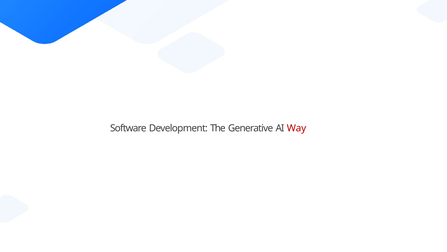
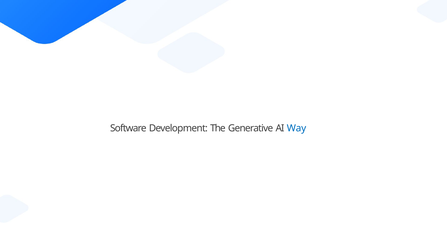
Way colour: red -> blue (297, 128)
